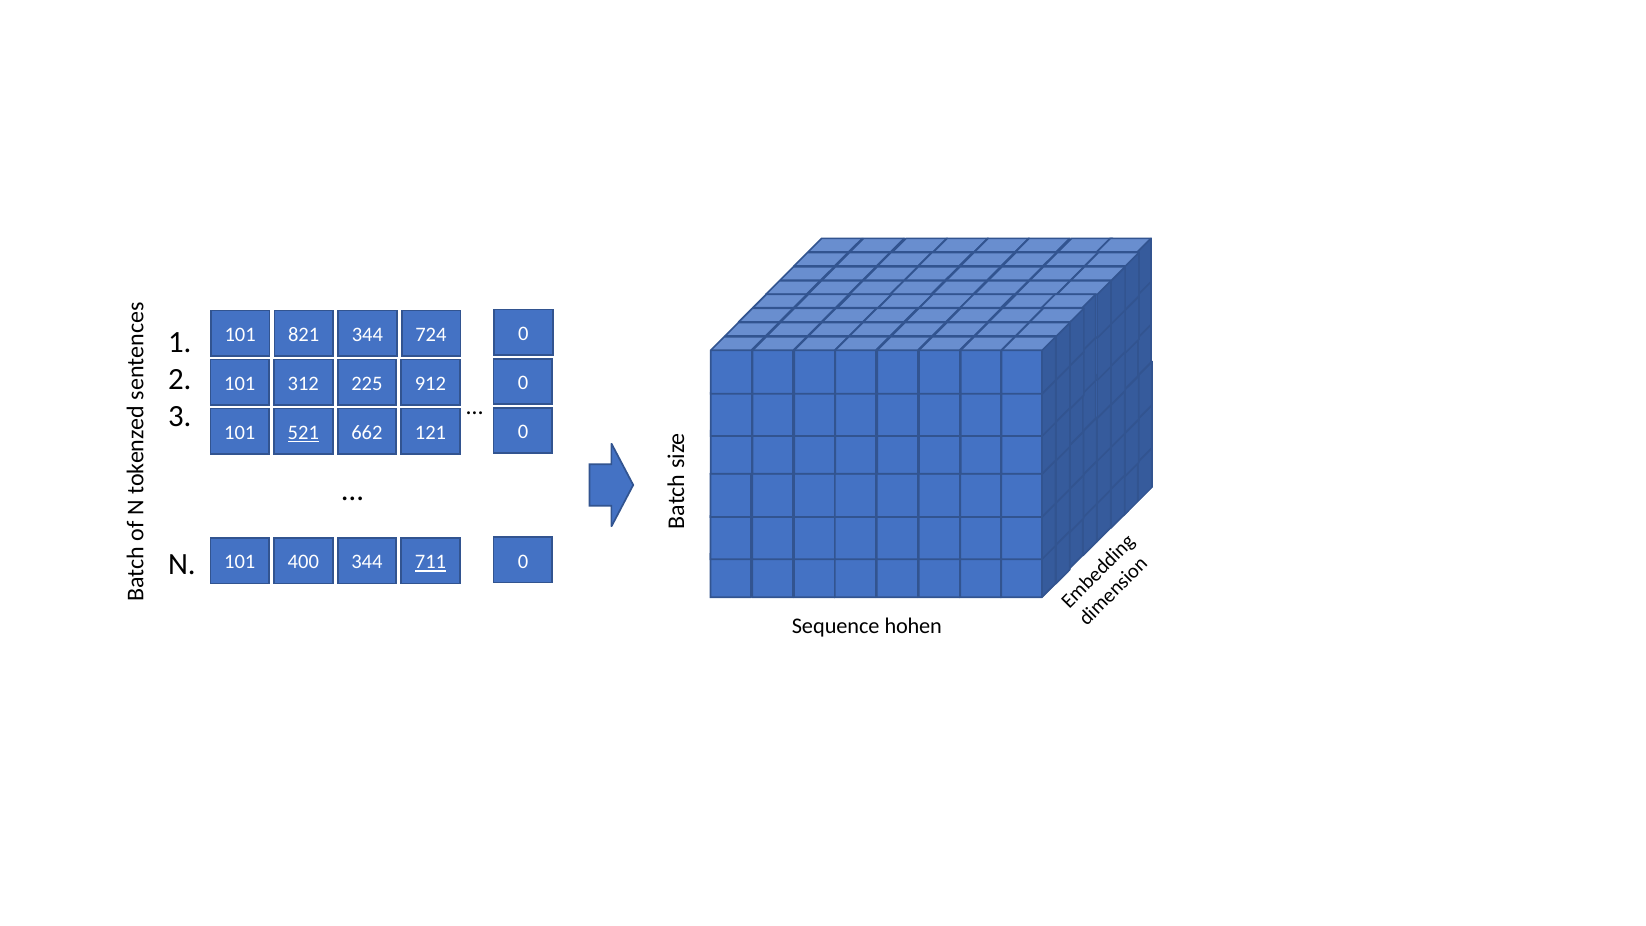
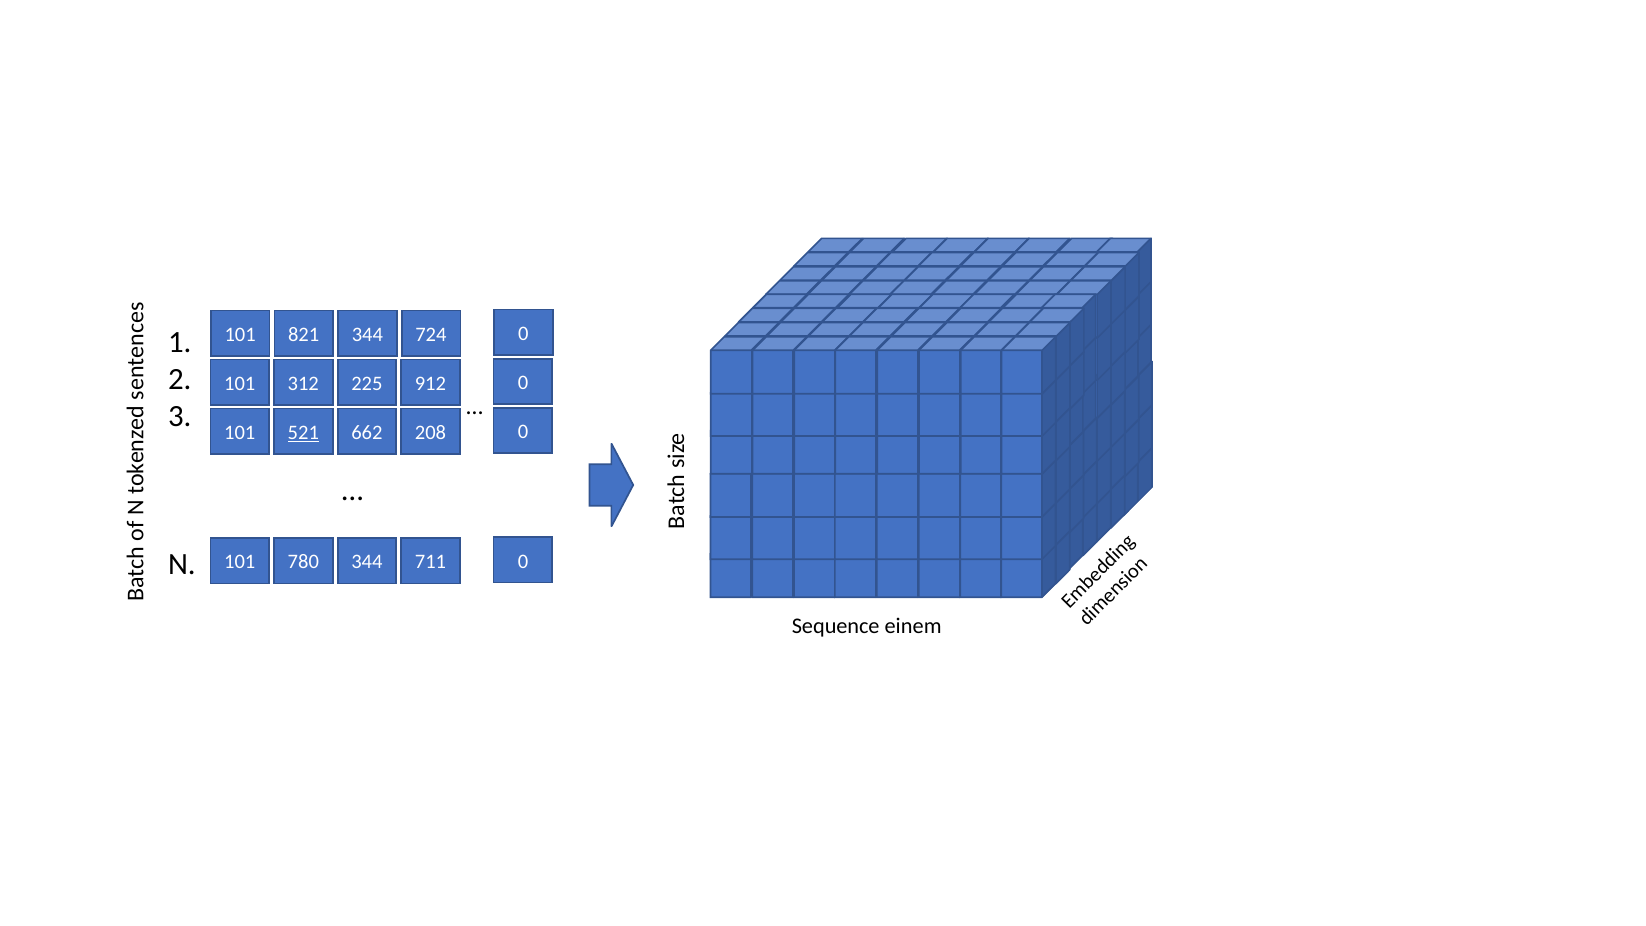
121: 121 -> 208 (431, 433)
400: 400 -> 780 (303, 562)
711 underline: present -> none (431, 562)
hohen: hohen -> einem (913, 626)
